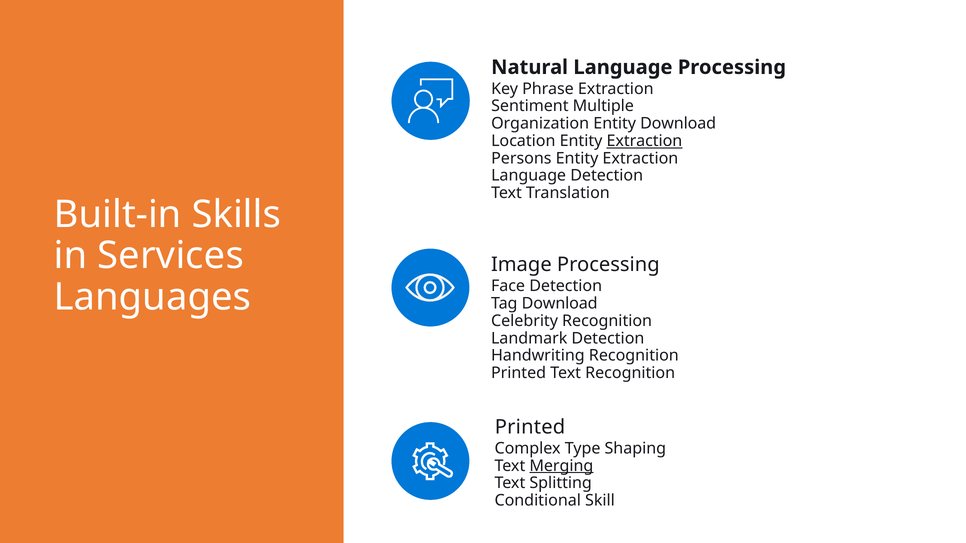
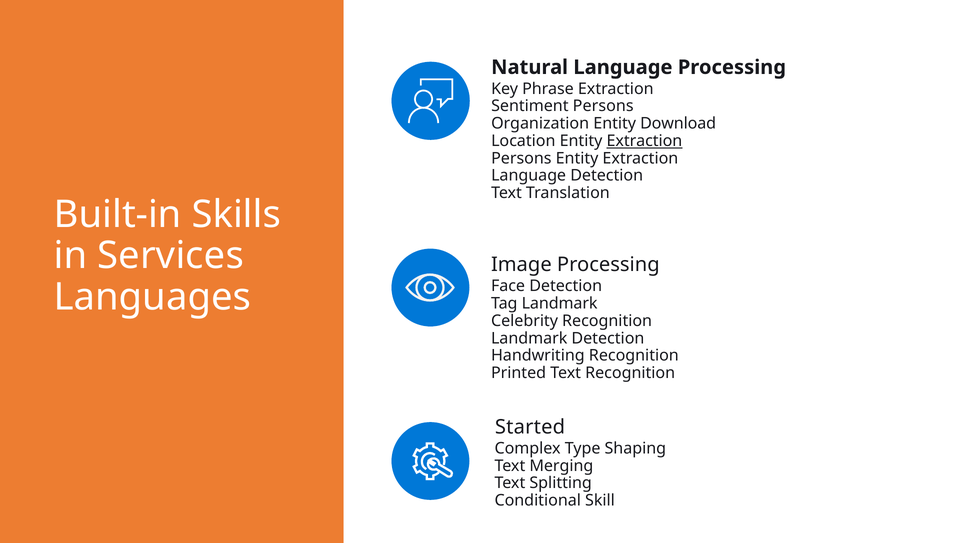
Sentiment Multiple: Multiple -> Persons (603, 106)
Tag Download: Download -> Landmark (560, 304)
Printed: Printed -> Started (530, 427)
Merging underline: present -> none (561, 466)
